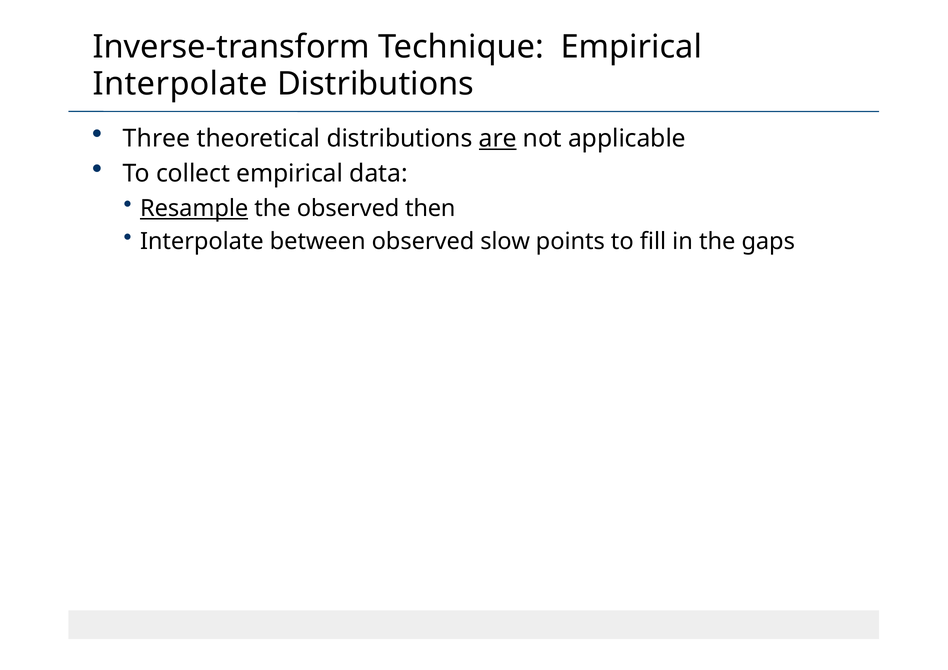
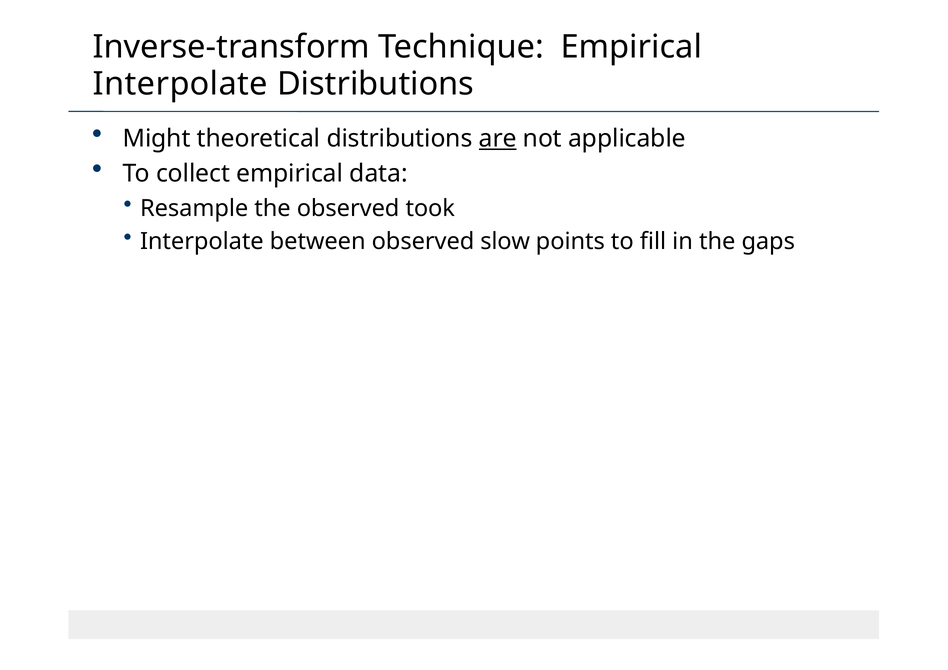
Three: Three -> Might (157, 139)
Resample underline: present -> none (194, 209)
then: then -> took (430, 209)
